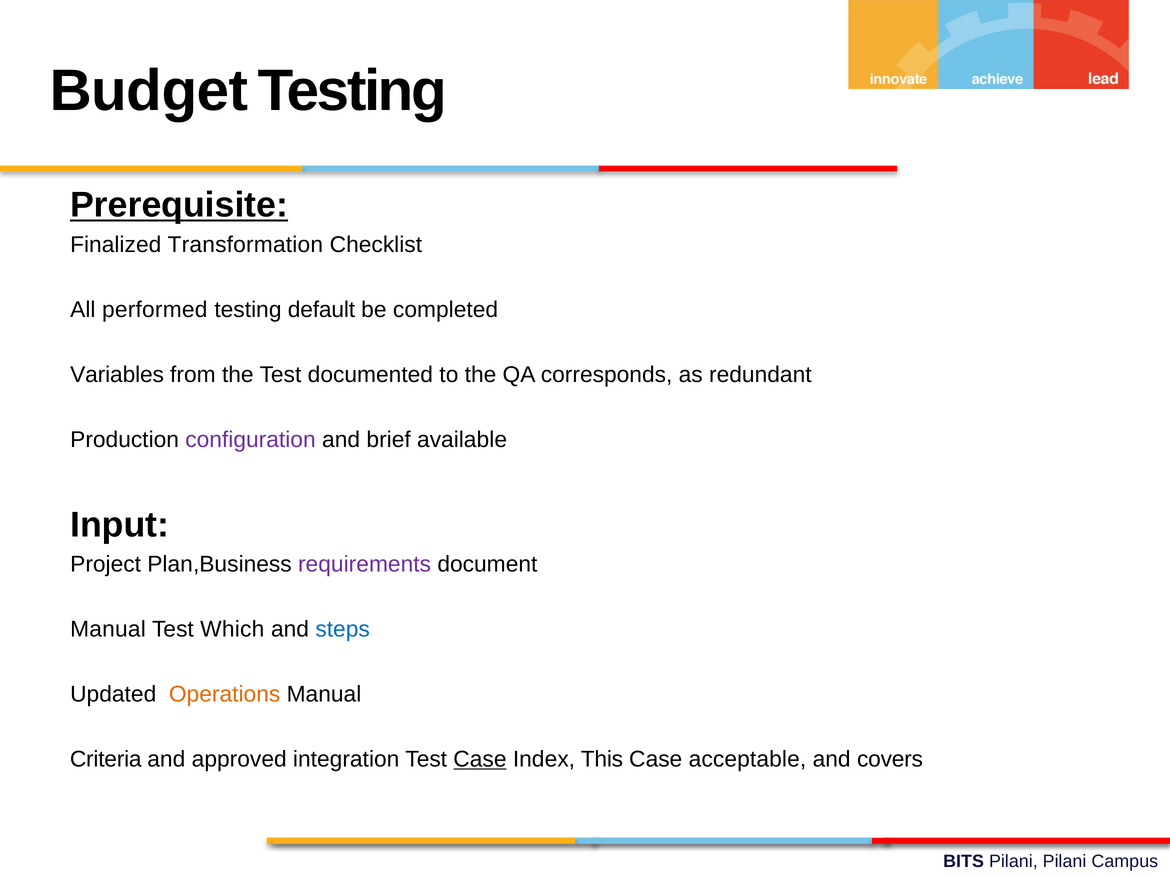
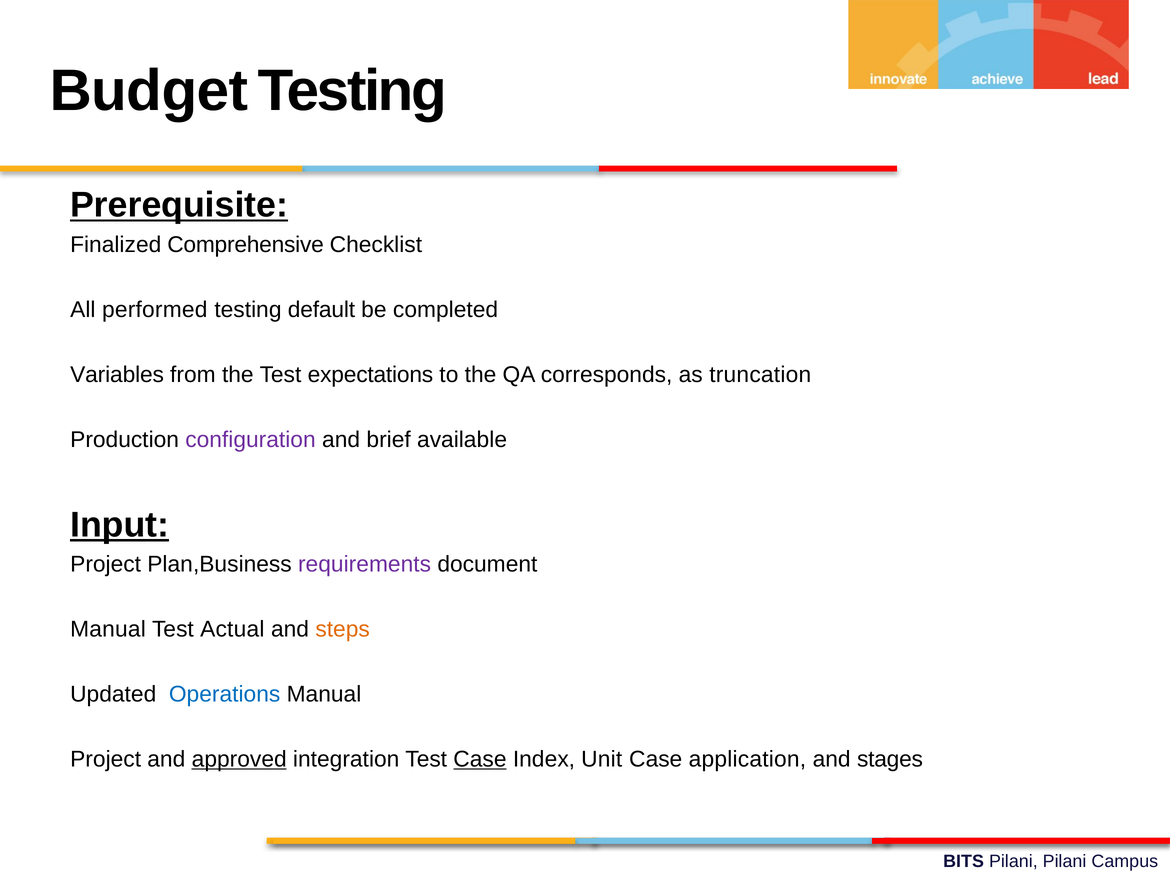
Transformation: Transformation -> Comprehensive (246, 245)
documented: documented -> expectations (370, 375)
redundant: redundant -> truncation (760, 375)
Input underline: none -> present (120, 525)
Which: Which -> Actual (232, 630)
steps colour: blue -> orange (343, 630)
Operations colour: orange -> blue (225, 695)
Criteria: Criteria -> Project (106, 760)
approved underline: none -> present (239, 760)
This: This -> Unit (602, 760)
acceptable: acceptable -> application (747, 760)
covers: covers -> stages (890, 760)
